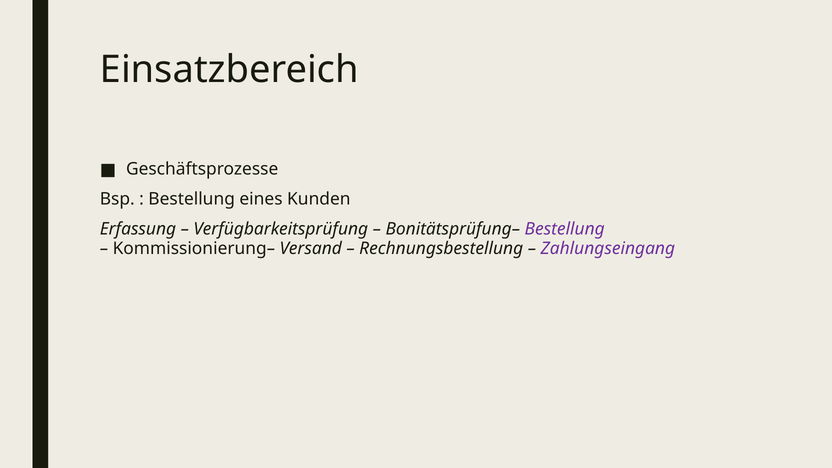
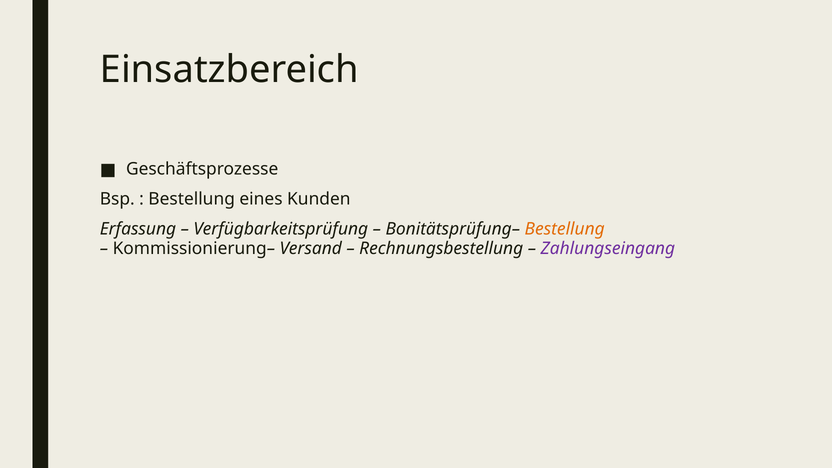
Bestellung colour: purple -> orange (565, 229)
